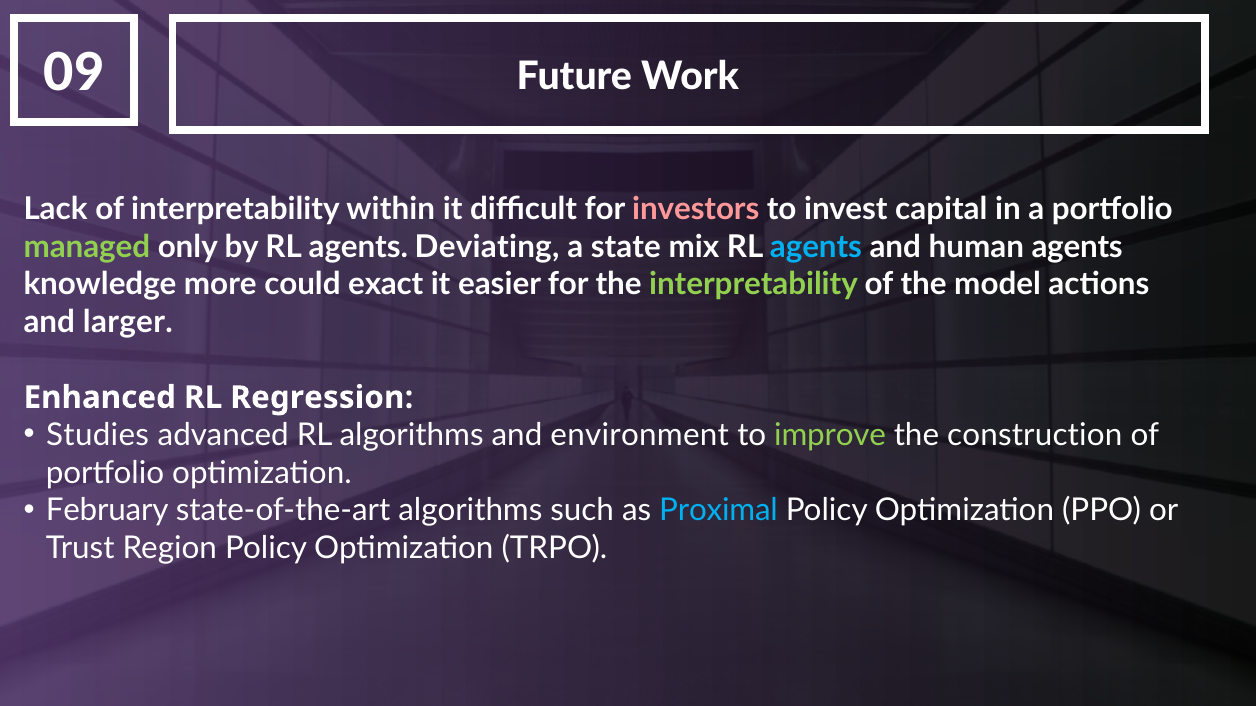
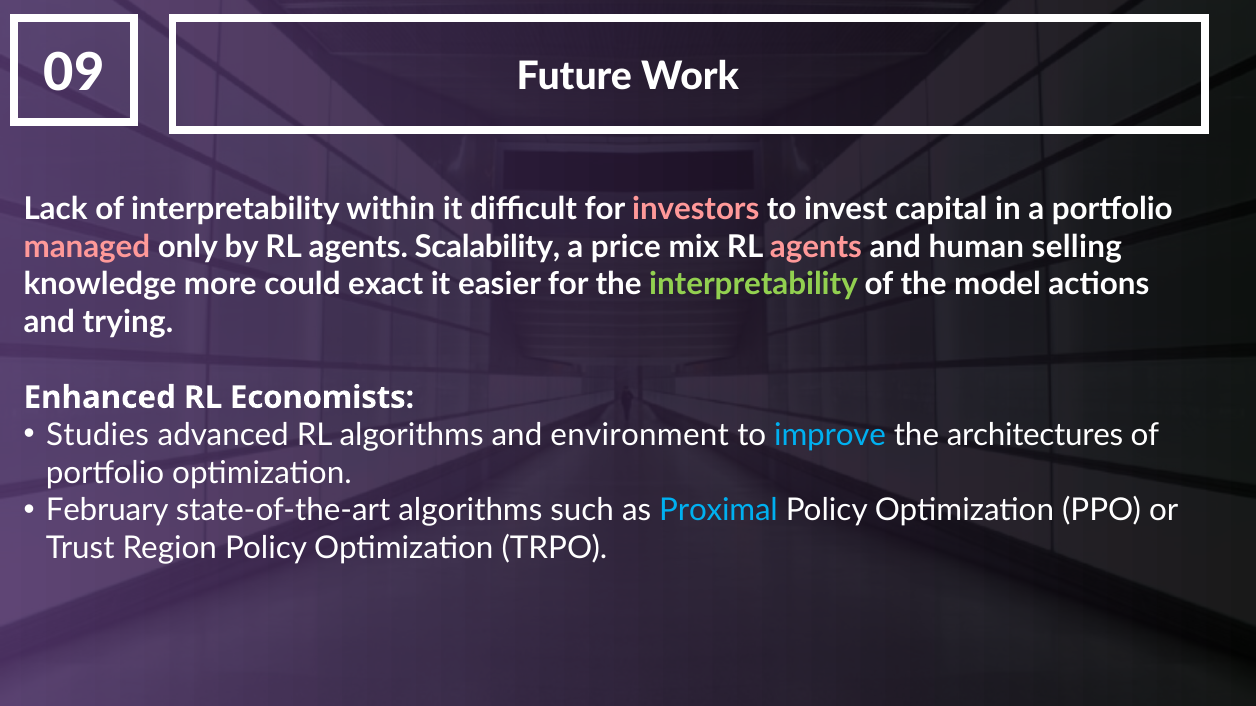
managed colour: light green -> pink (87, 247)
Deviating: Deviating -> Scalability (487, 247)
state: state -> price (626, 247)
agents colour: light blue -> pink (816, 247)
human agents: agents -> selling (1077, 247)
larger: larger -> trying (128, 322)
Regression: Regression -> Economists (322, 398)
improve colour: light green -> light blue (830, 435)
construction: construction -> architectures (1035, 435)
